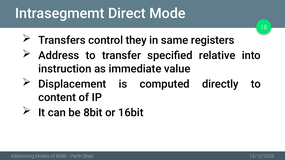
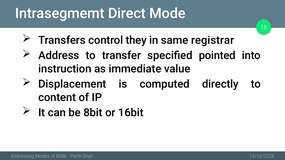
registers: registers -> registrar (213, 40)
relative: relative -> pointed (217, 56)
